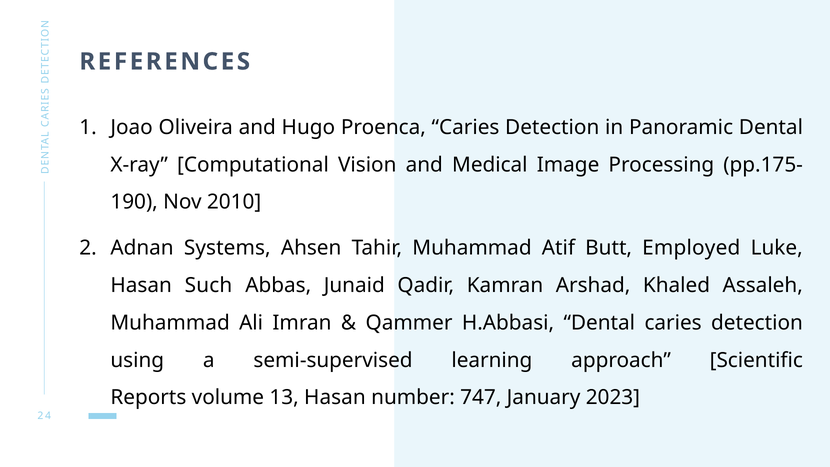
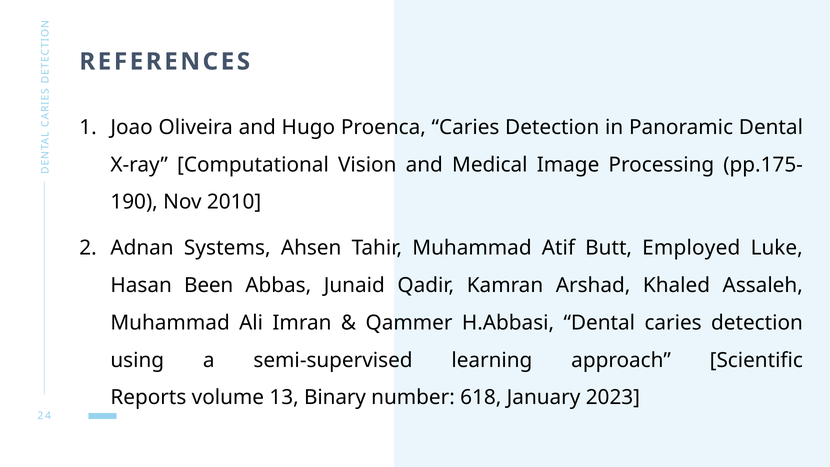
Such: Such -> Been (209, 285)
13 Hasan: Hasan -> Binary (335, 397)
747: 747 -> 618 (481, 397)
